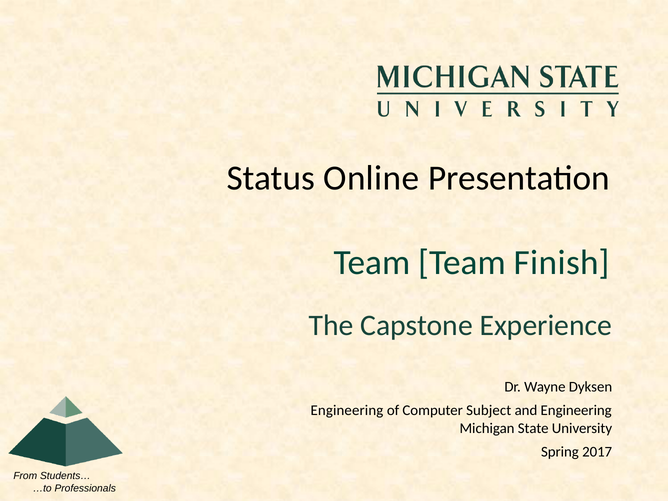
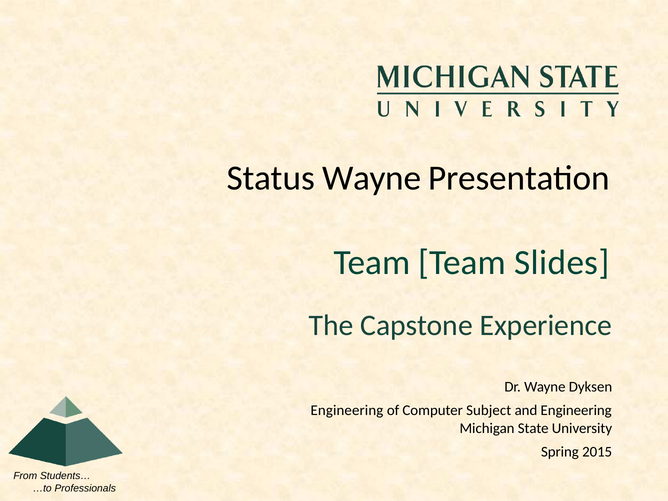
Status Online: Online -> Wayne (372, 178)
Finish: Finish -> Slides (562, 263)
2017: 2017 -> 2015 (597, 452)
